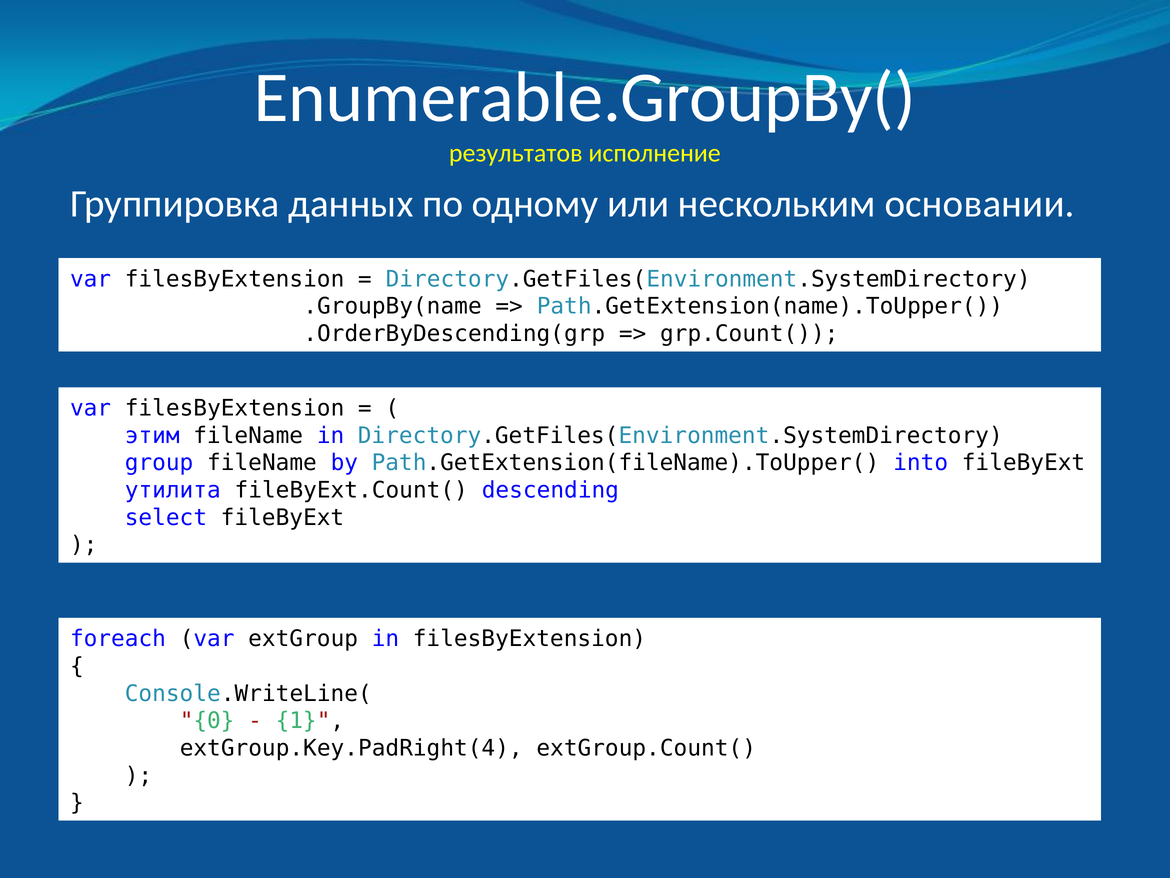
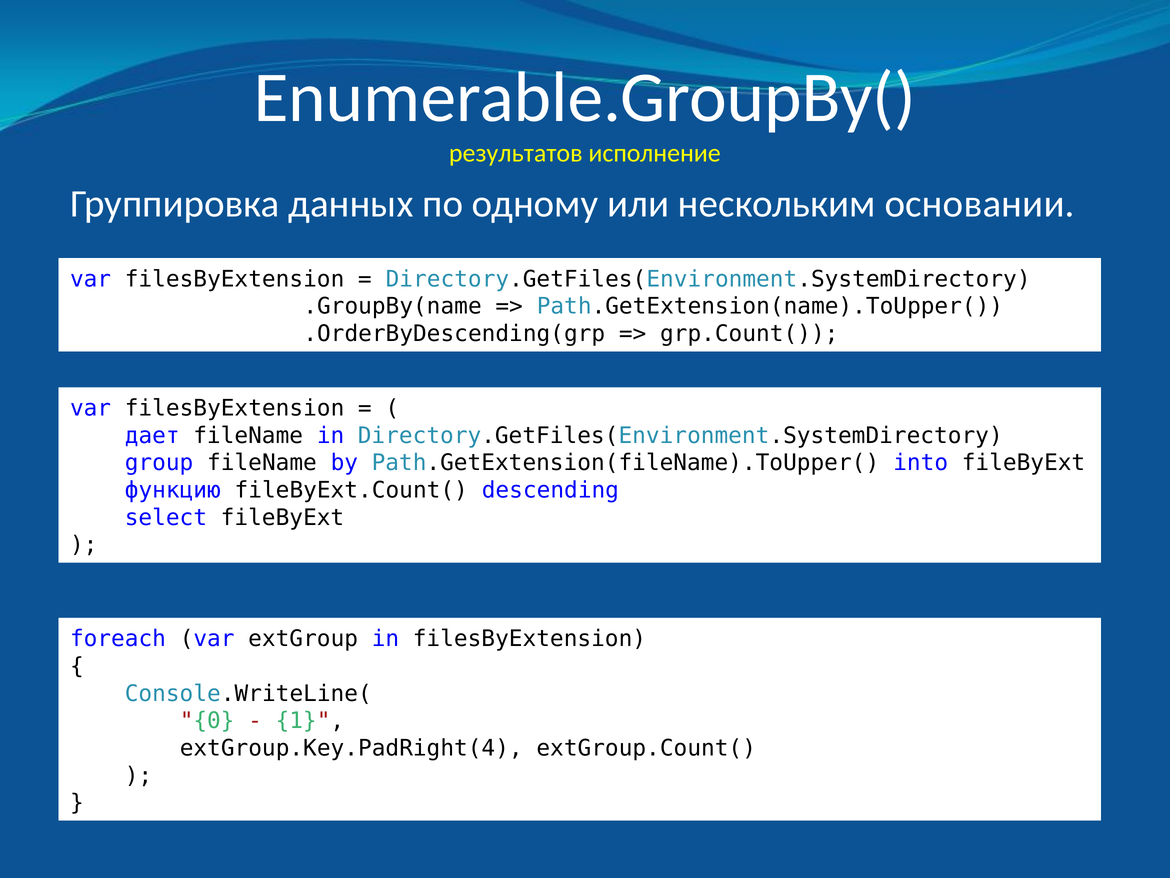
этим: этим -> дает (152, 435)
утилита: утилита -> функцию (173, 490)
